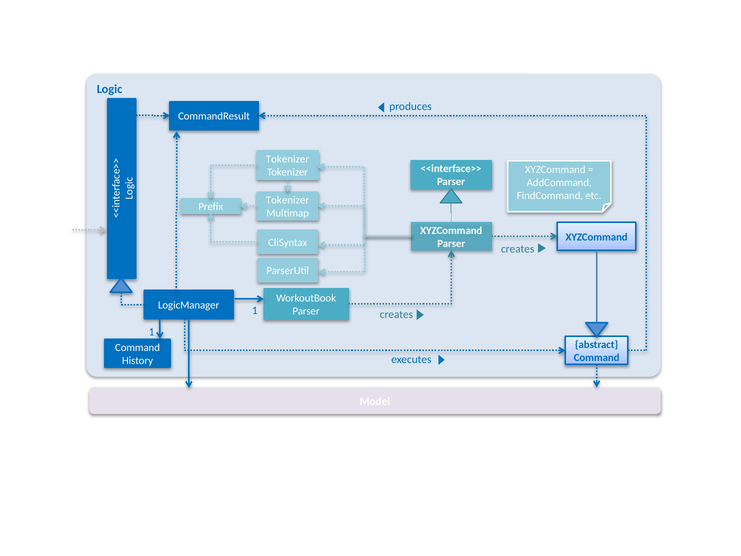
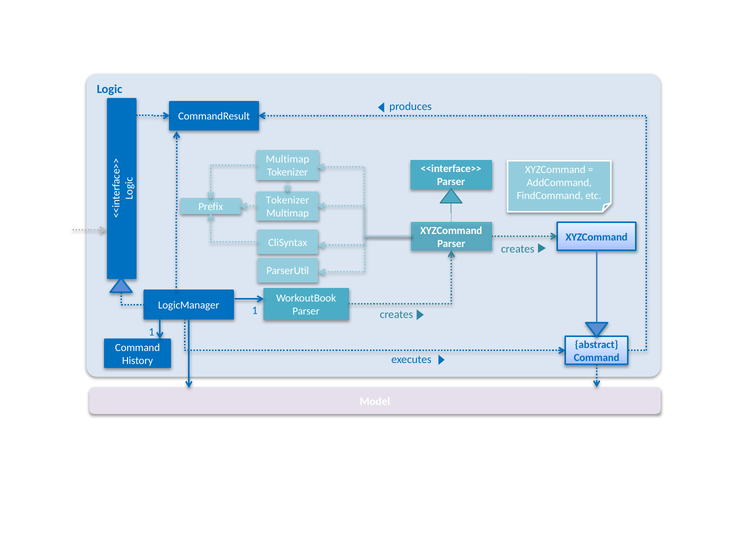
Tokenizer: Tokenizer -> Multimap (288, 159)
